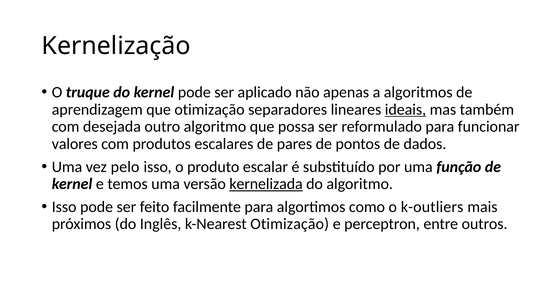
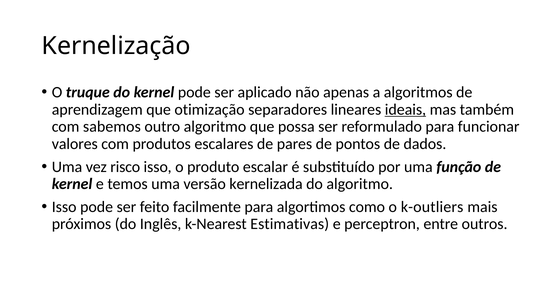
desejada: desejada -> sabemos (112, 126)
pelo: pelo -> risco (125, 167)
kernelizada underline: present -> none (266, 184)
k-Nearest Otimização: Otimização -> Estimativas (290, 224)
